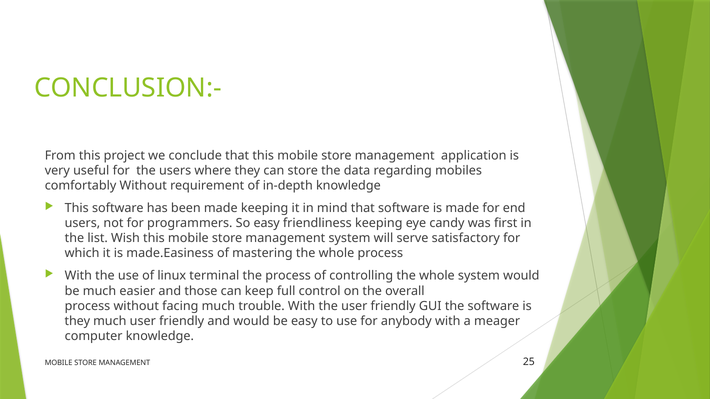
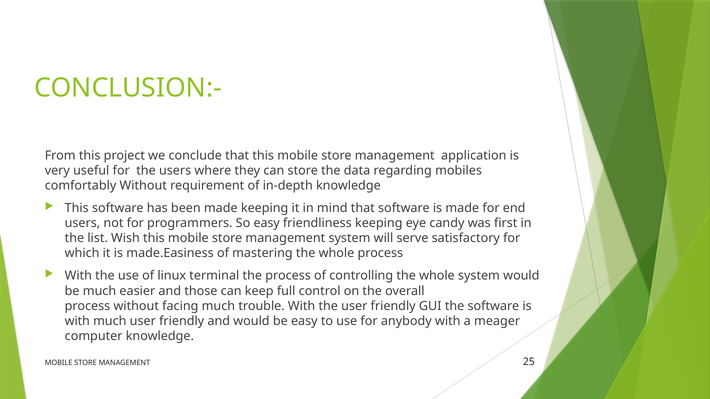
they: they -> with (77, 321)
